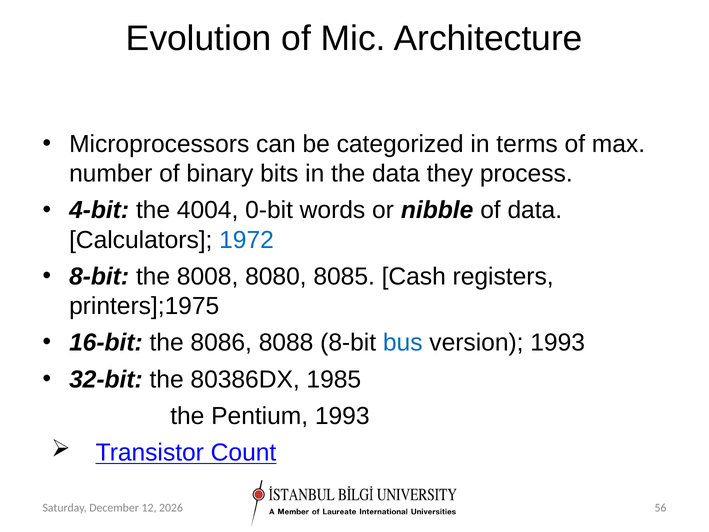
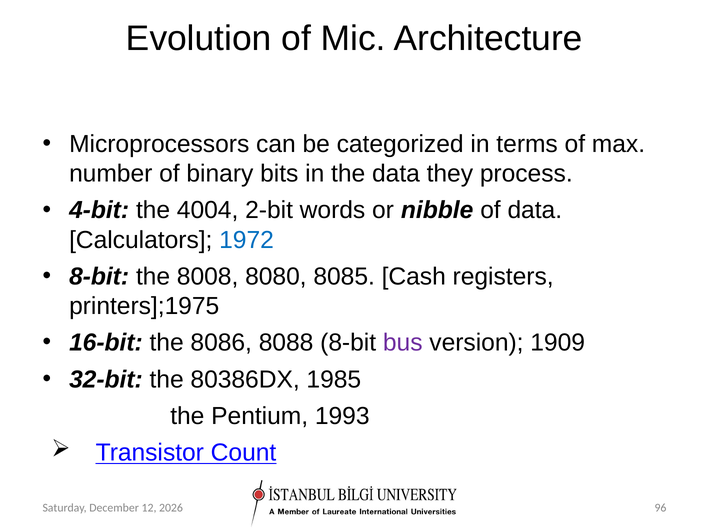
0-bit: 0-bit -> 2-bit (269, 210)
bus colour: blue -> purple (403, 343)
version 1993: 1993 -> 1909 (558, 343)
56: 56 -> 96 (660, 508)
